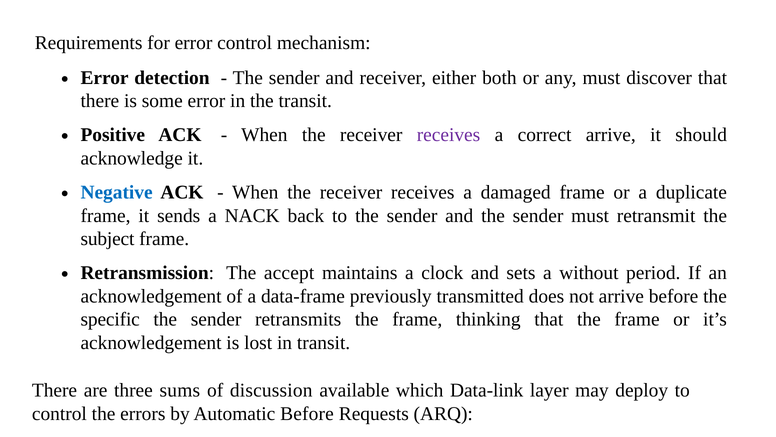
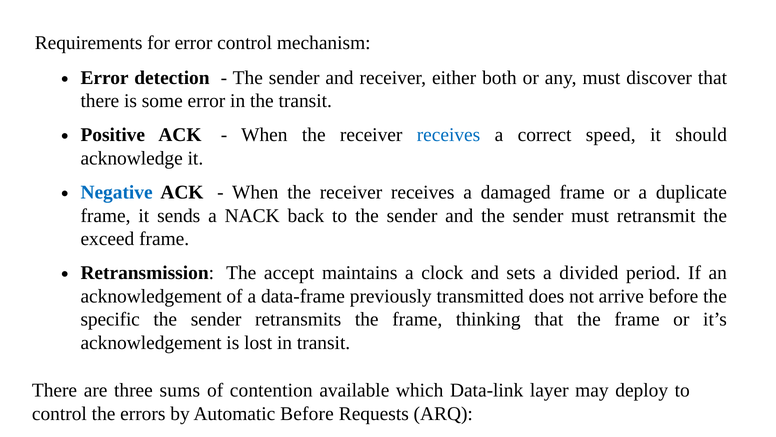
receives colour: purple -> blue (449, 135)
correct arrive: arrive -> speed (611, 135)
subject: subject -> exceed (107, 239)
without: without -> divided (589, 273)
discussion: discussion -> contention (271, 390)
